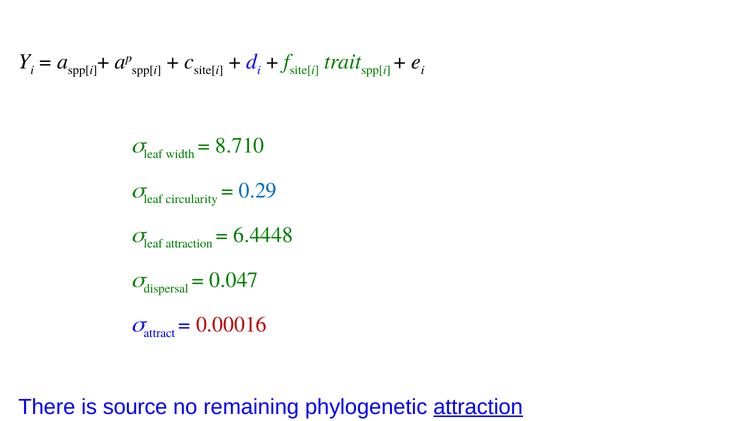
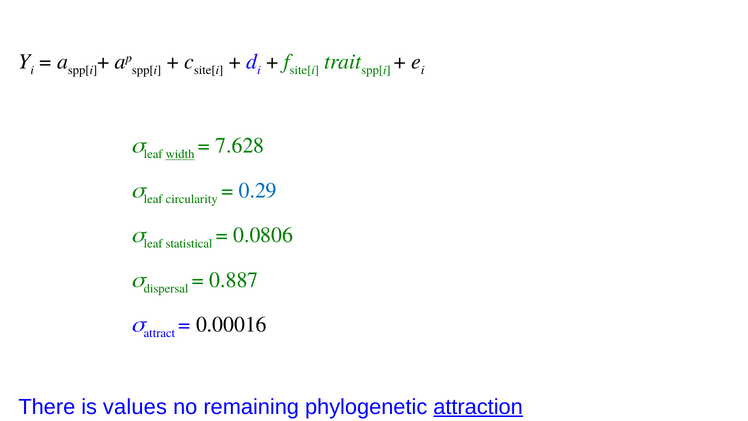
width underline: none -> present (180, 154)
8.710: 8.710 -> 7.628 (240, 146)
attraction: attraction -> statistical (189, 244)
6.4448: 6.4448 -> 0.0806 (263, 235)
0.047: 0.047 -> 0.887 (234, 280)
0.00016 colour: red -> black (231, 324)
source: source -> values (135, 407)
